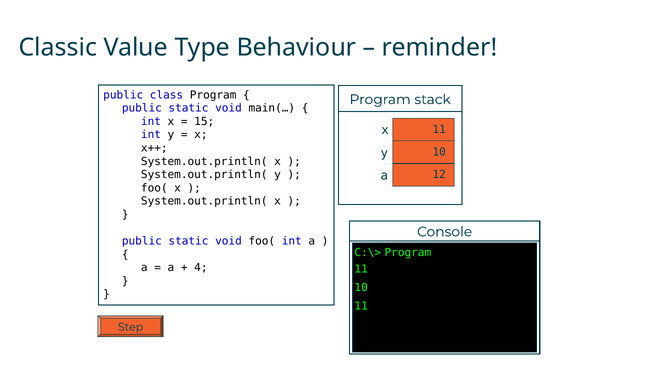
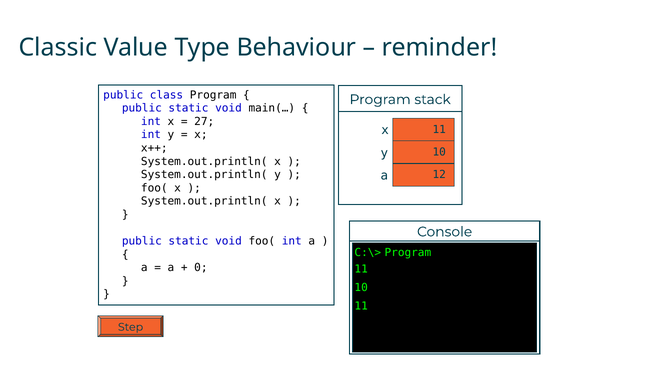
15: 15 -> 27 (204, 122)
4: 4 -> 0 (201, 268)
